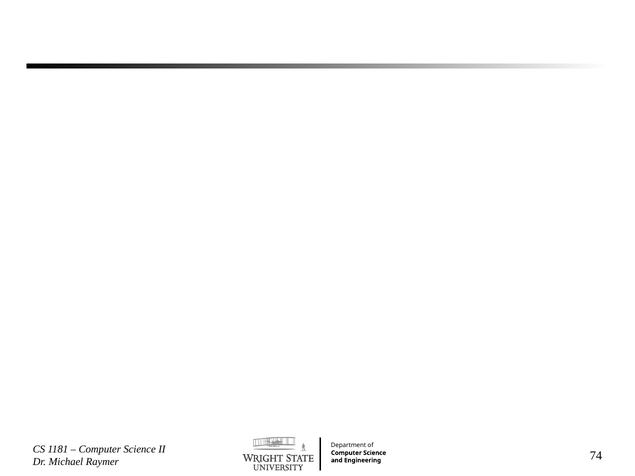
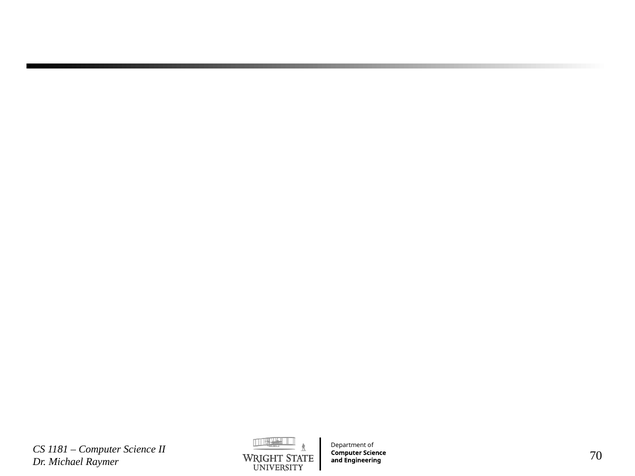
74: 74 -> 70 (596, 456)
